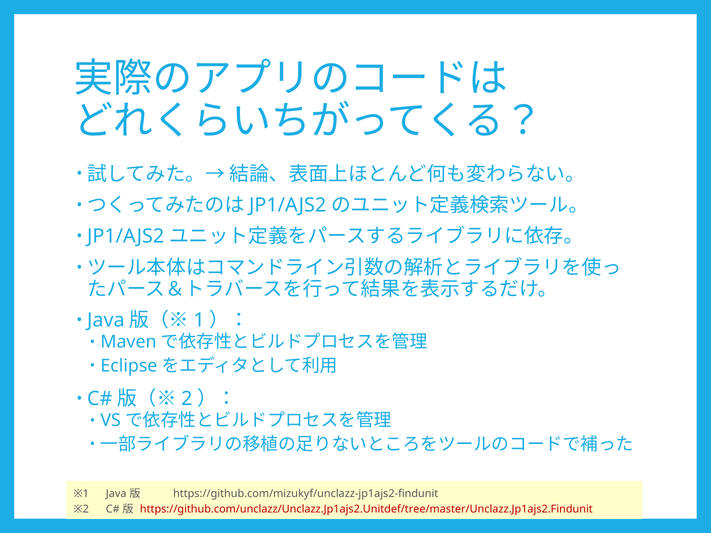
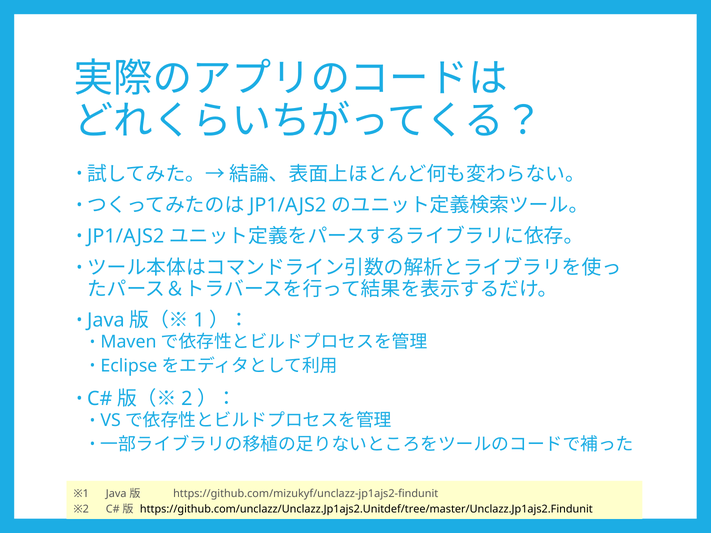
https://github.com/unclazz/Unclazz.Jp1ajs2.Unitdef/tree/master/Unclazz.Jp1ajs2.Findunit colour: red -> black (366, 510)
